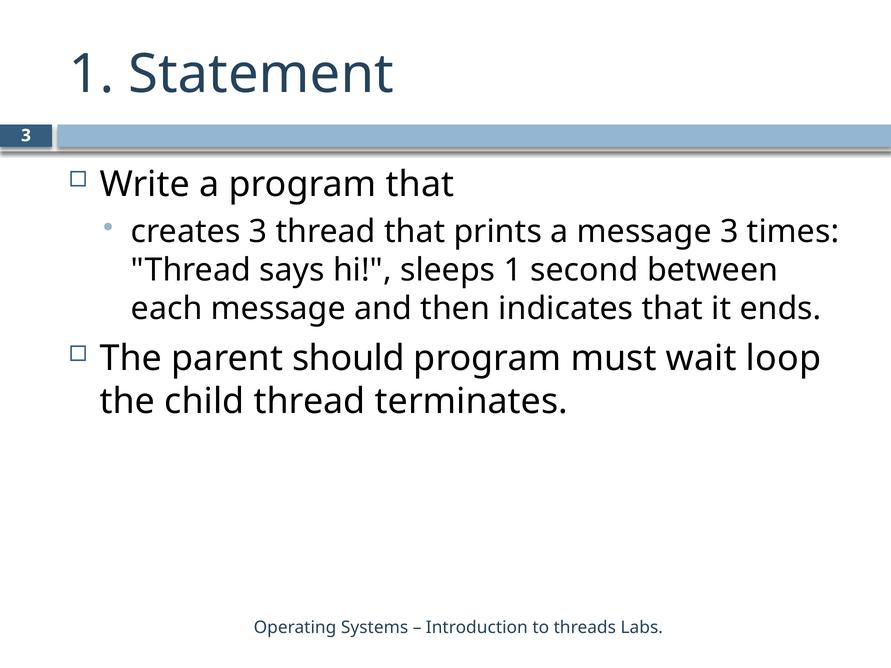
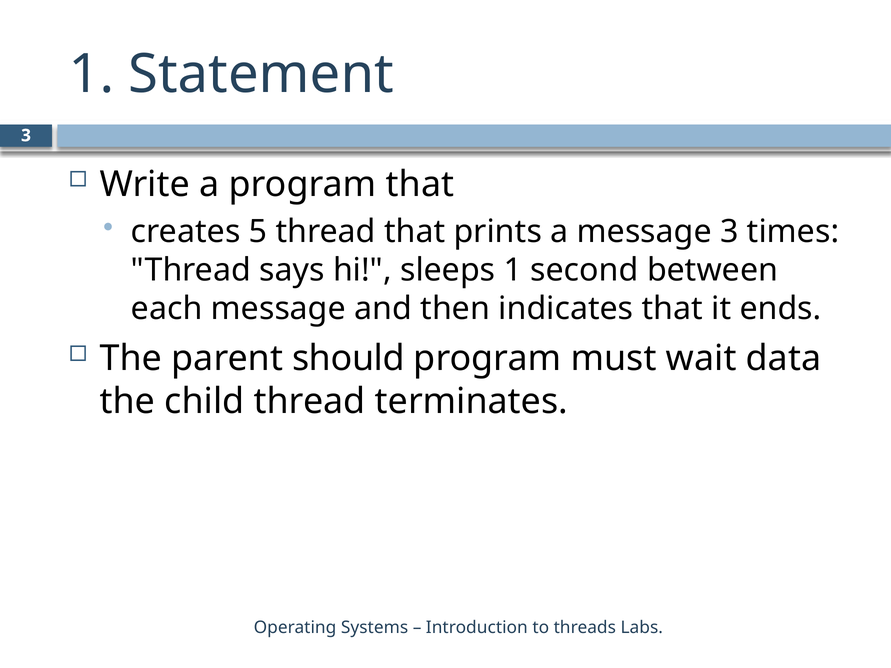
creates 3: 3 -> 5 (258, 232)
loop: loop -> data (784, 359)
